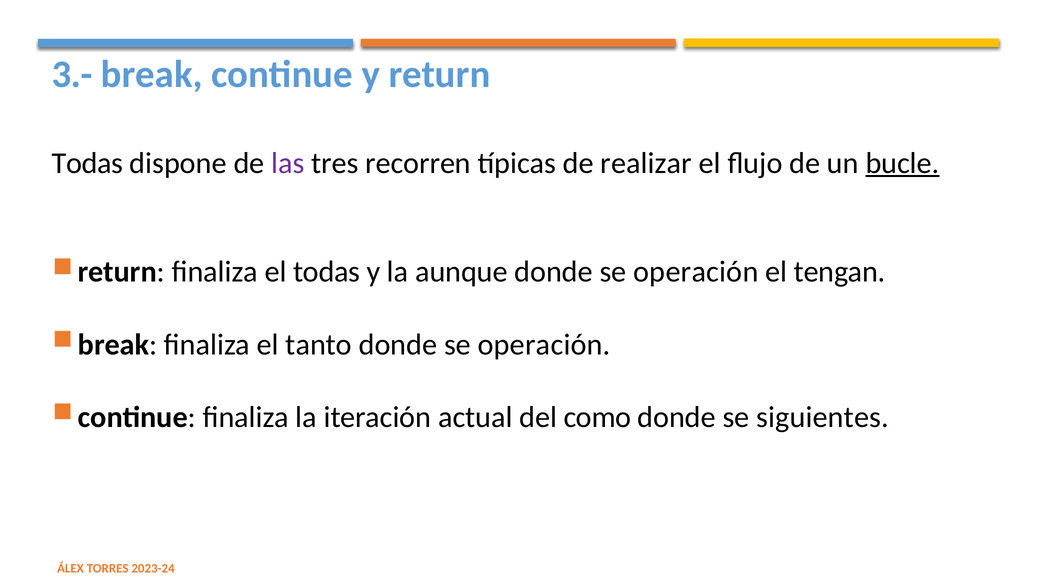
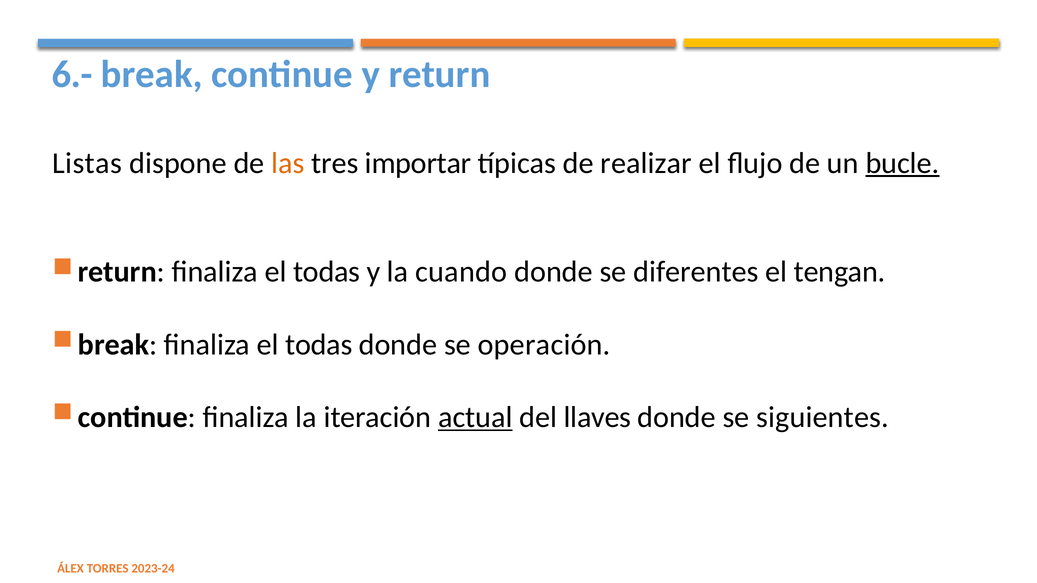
3.-: 3.- -> 6.- (72, 75)
Todas: Todas -> Listas (87, 163)
las colour: purple -> orange (288, 163)
recorren: recorren -> importar (418, 163)
aunque: aunque -> cuando (461, 272)
operación: operación -> diferentes (696, 272)
break finaliza el tanto: tanto -> todas (319, 345)
actual underline: none -> present (475, 417)
como: como -> llaves (597, 417)
